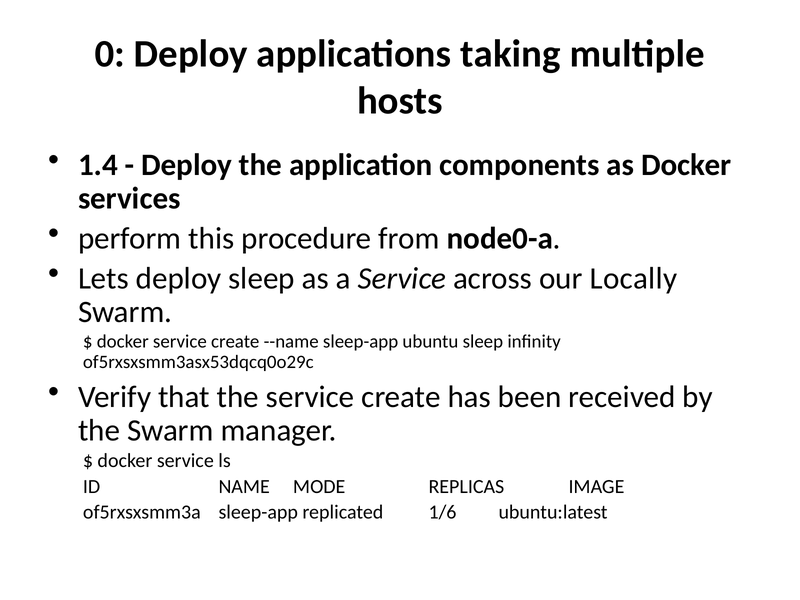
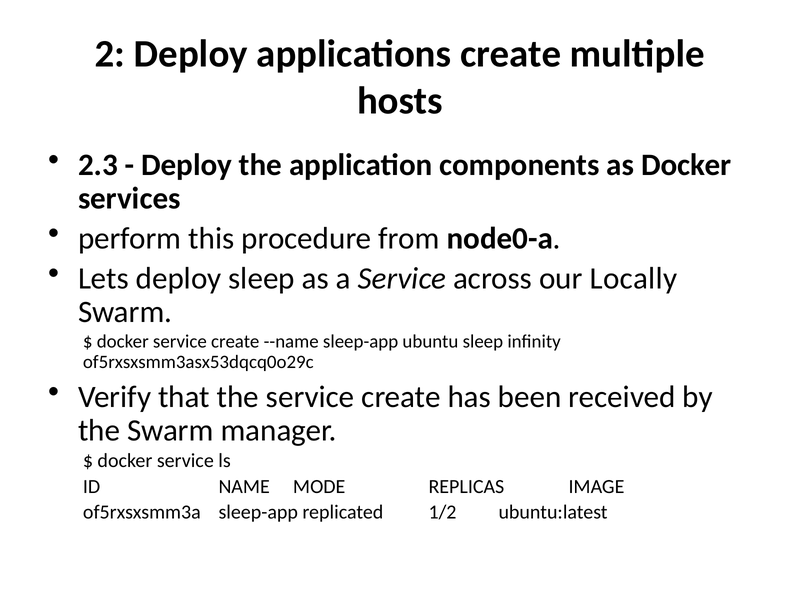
0: 0 -> 2 (110, 54)
applications taking: taking -> create (511, 54)
1.4: 1.4 -> 2.3 (98, 165)
1/6: 1/6 -> 1/2 (443, 512)
